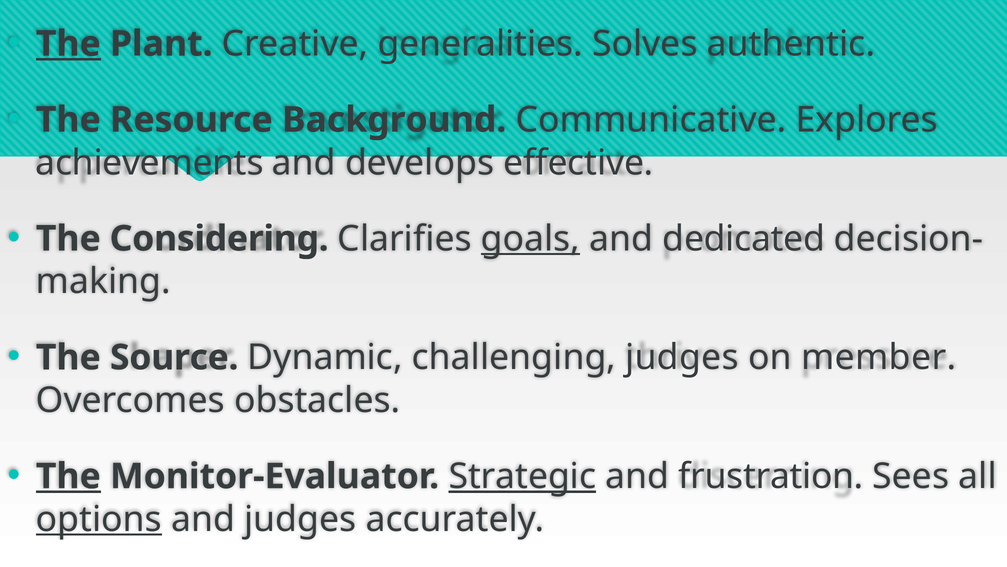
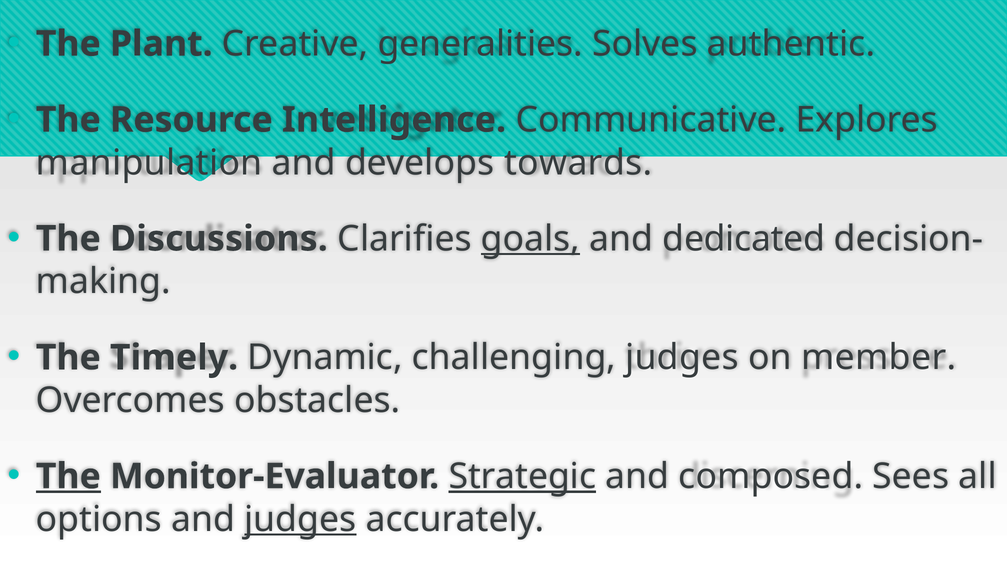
The underline: present -> none (68, 44)
Background: Background -> Intelligence (394, 120)
achievements: achievements -> manipulation (149, 163)
effective: effective -> towards (578, 163)
Considering: Considering -> Discussions (219, 239)
Source: Source -> Timely (174, 357)
frustration: frustration -> composed (771, 476)
options underline: present -> none (99, 519)
judges underline: none -> present (300, 519)
